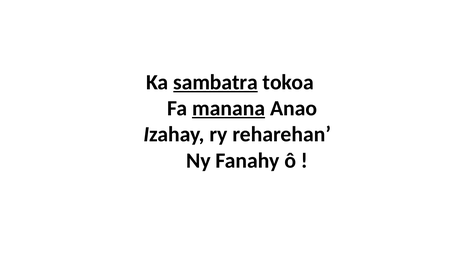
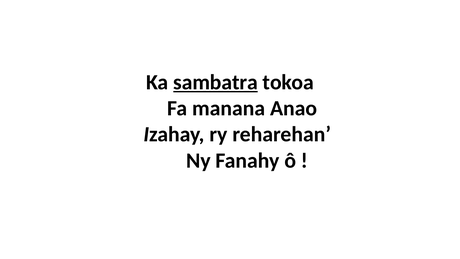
manana underline: present -> none (229, 108)
